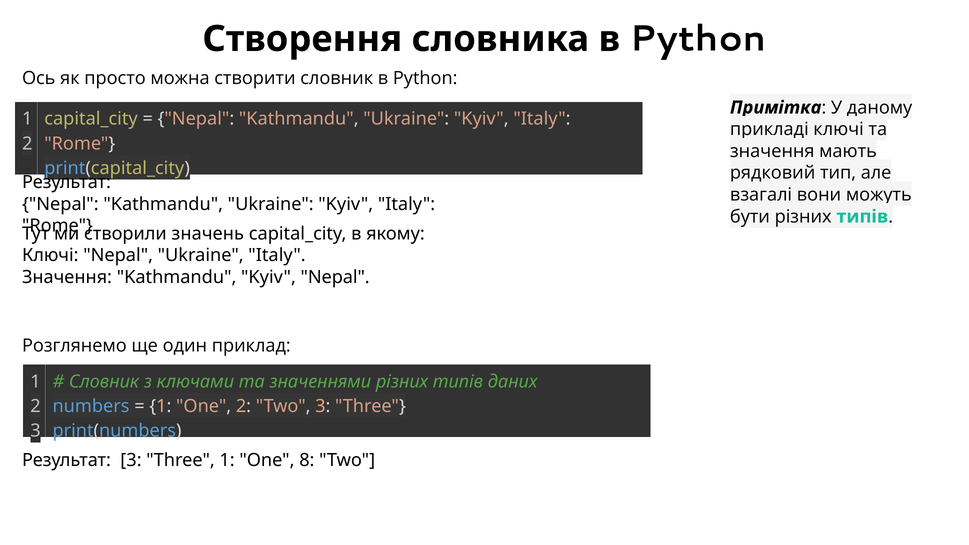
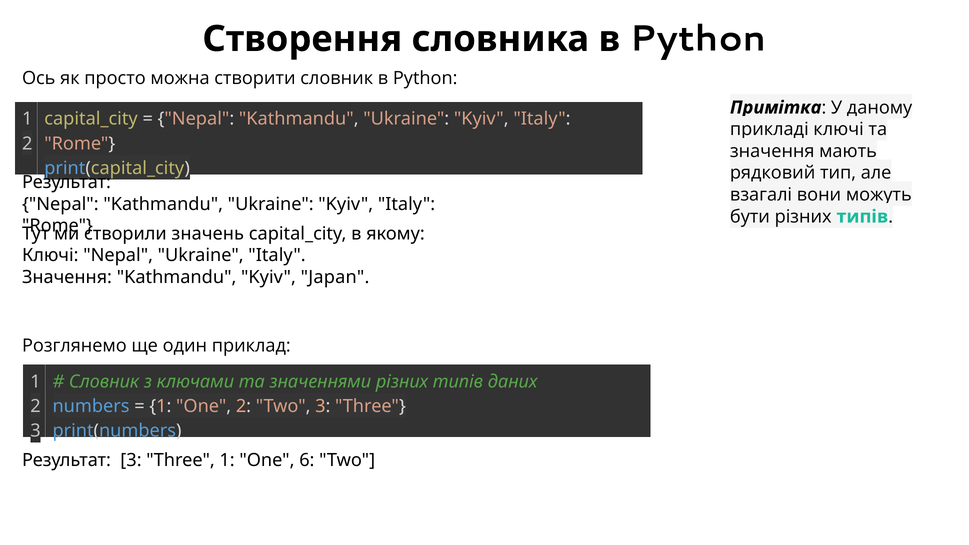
Kyiv Nepal: Nepal -> Japan (335, 277)
8: 8 -> 6 (307, 460)
